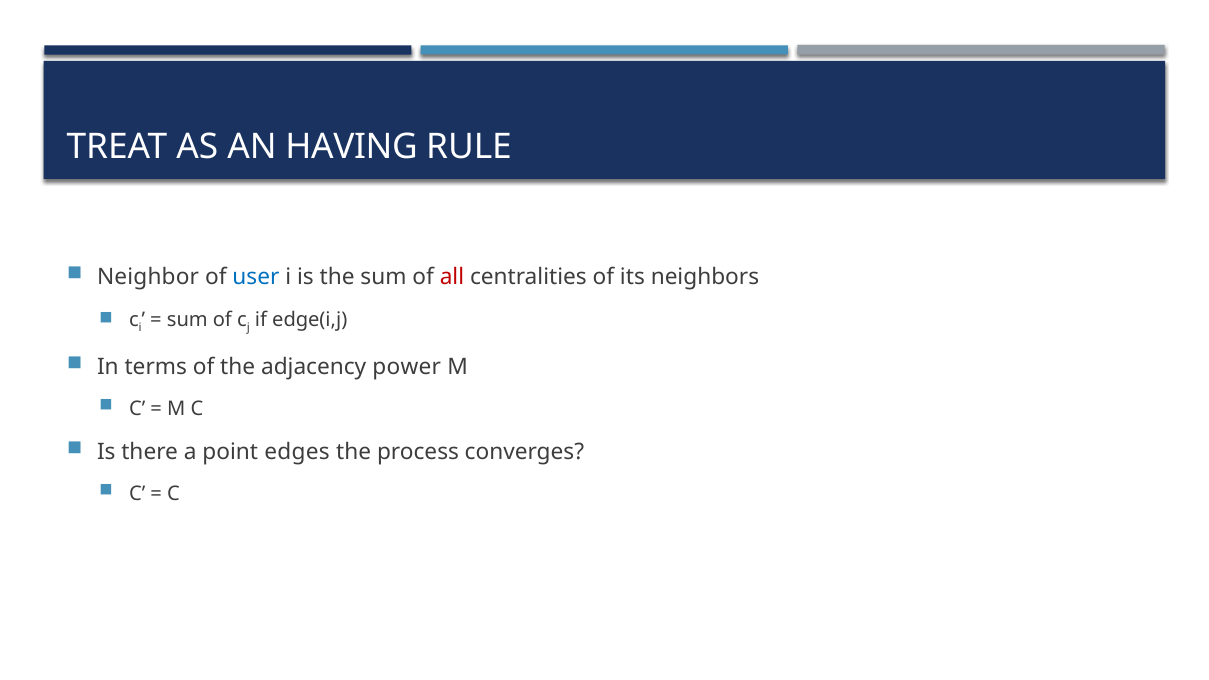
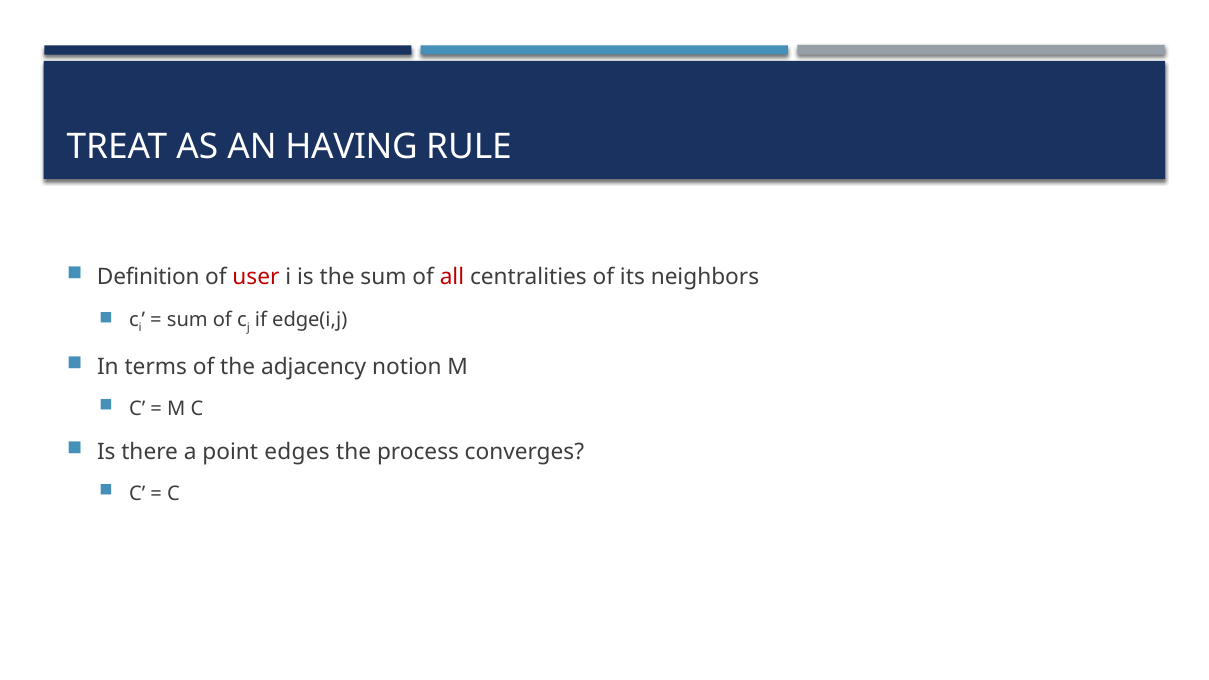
Neighbor: Neighbor -> Definition (148, 278)
user colour: blue -> red (256, 278)
power: power -> notion (407, 367)
